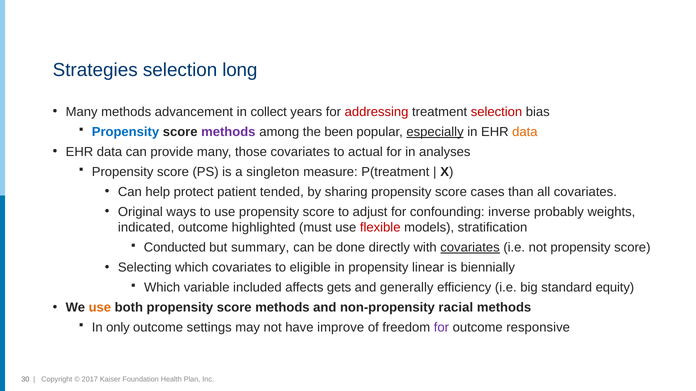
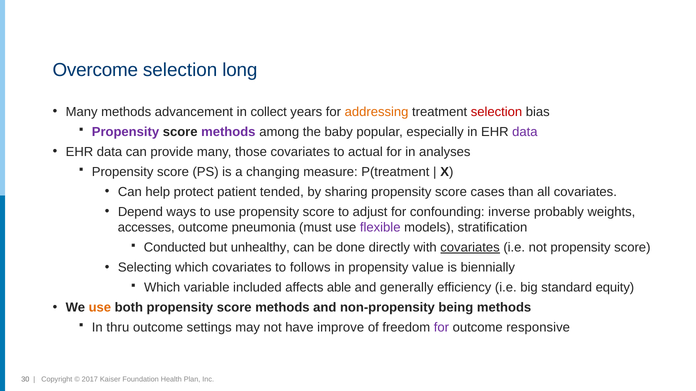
Strategies: Strategies -> Overcome (95, 70)
addressing colour: red -> orange (377, 112)
Propensity colour: blue -> purple (125, 132)
been: been -> baby (339, 132)
especially underline: present -> none (435, 132)
data colour: orange -> purple (525, 132)
singleton: singleton -> changing (273, 172)
Original: Original -> Depend (140, 212)
indicated: indicated -> accesses (146, 228)
highlighted: highlighted -> pneumonia (264, 228)
flexible colour: red -> purple (380, 228)
summary: summary -> unhealthy (260, 248)
eligible: eligible -> follows (310, 268)
linear: linear -> value (428, 268)
gets: gets -> able (339, 288)
racial: racial -> being (456, 308)
only: only -> thru (118, 328)
